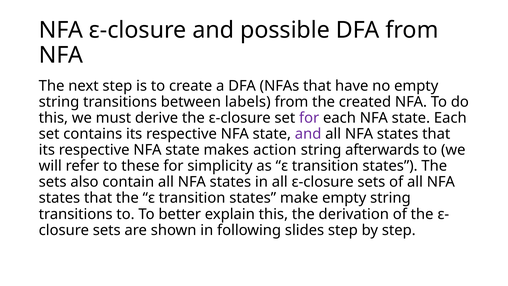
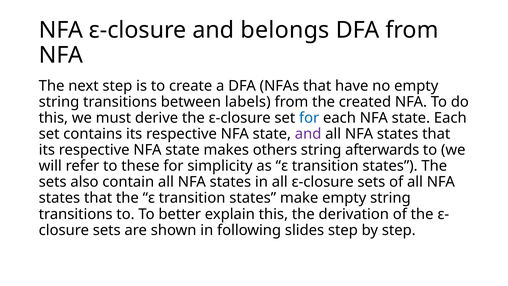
possible: possible -> belongs (285, 30)
for colour: purple -> blue (309, 118)
action: action -> others (275, 150)
